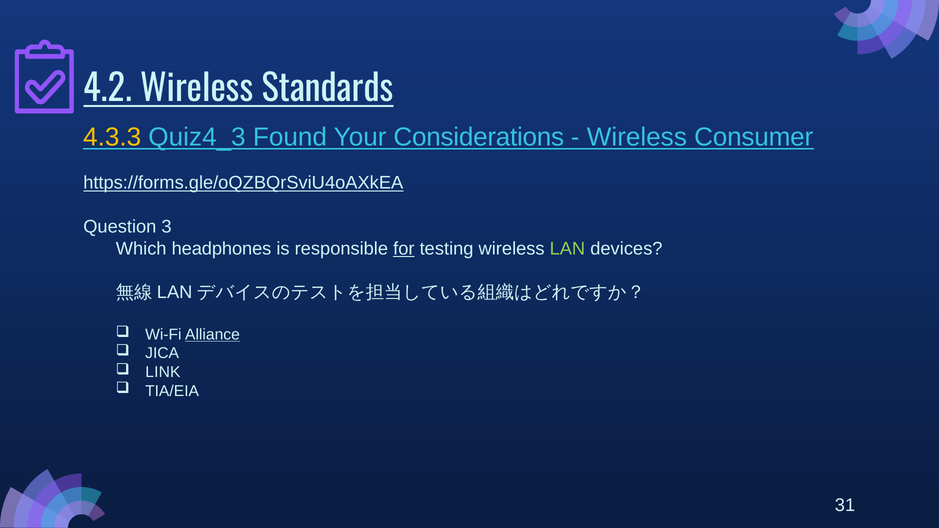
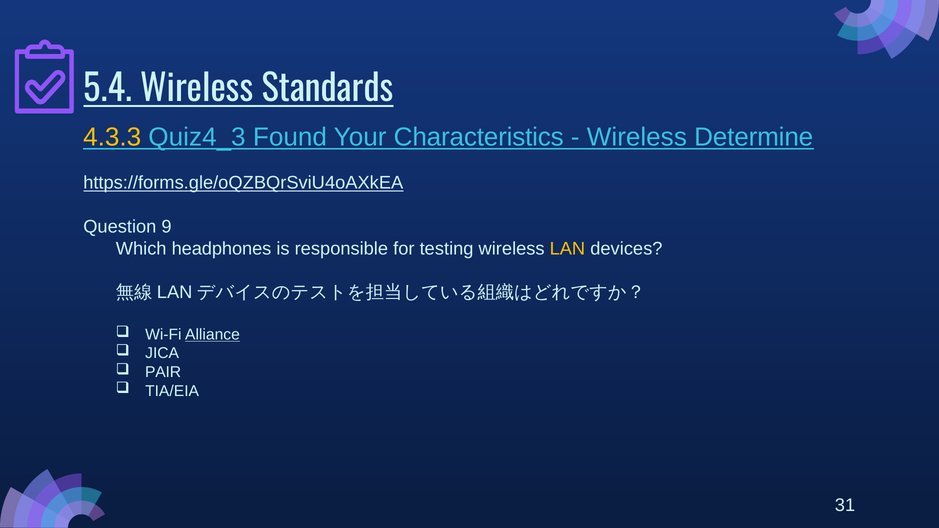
4.2: 4.2 -> 5.4 (108, 89)
Considerations: Considerations -> Characteristics (479, 137)
Consumer: Consumer -> Determine (754, 137)
3: 3 -> 9 (166, 227)
for underline: present -> none (404, 249)
LAN colour: light green -> yellow (567, 249)
LINK: LINK -> PAIR (163, 372)
